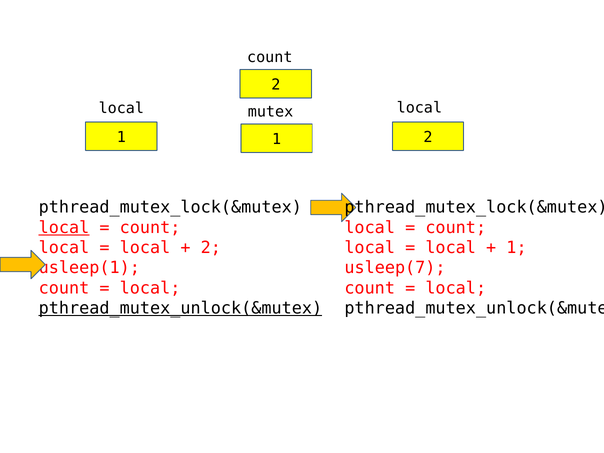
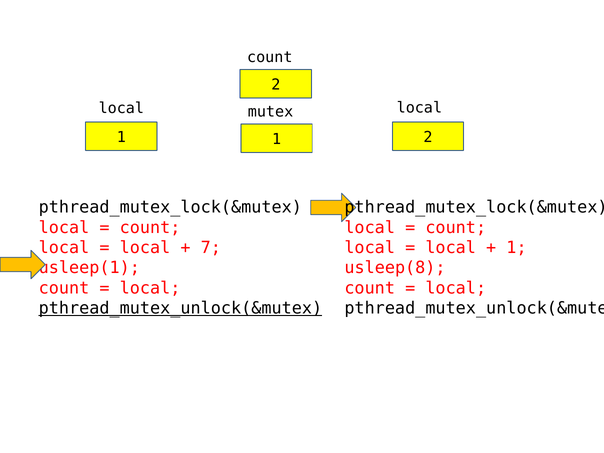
local underline: present -> none (64, 228)
2: 2 -> 7 (211, 248)
usleep(7: usleep(7 -> usleep(8 (395, 268)
